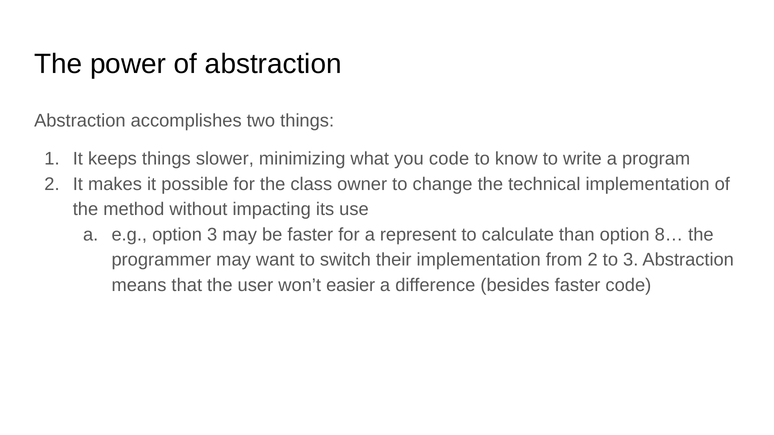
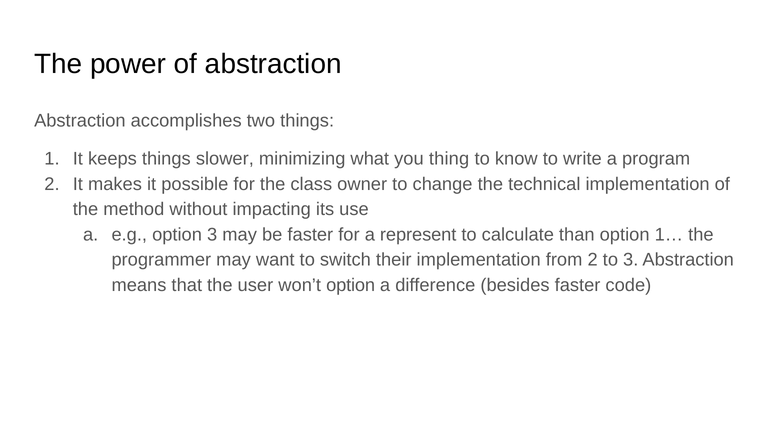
you code: code -> thing (449, 159)
8…: 8… -> 1… (669, 235)
won’t easier: easier -> option (351, 285)
